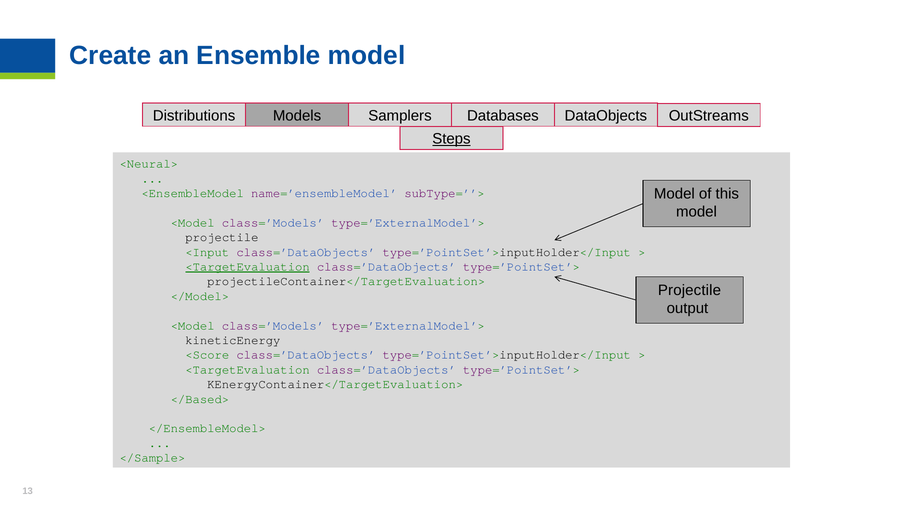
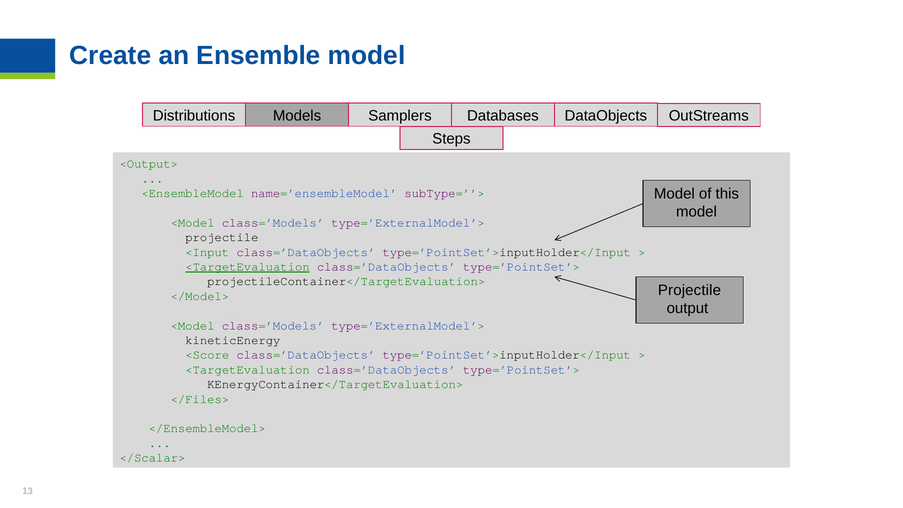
Steps underline: present -> none (451, 139)
<Neural>: <Neural> -> <Output> (149, 164)
</Based>: </Based> -> </Files> (200, 399)
</Sample>: </Sample> -> </Scalar> (152, 458)
